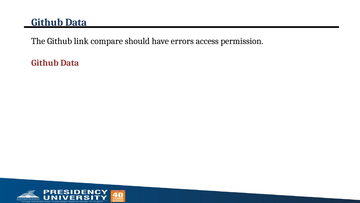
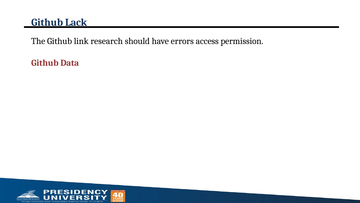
Data: Data -> Lack (76, 22)
compare: compare -> research (107, 41)
